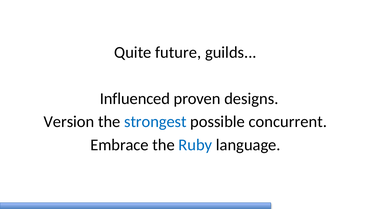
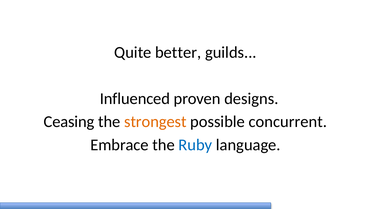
future: future -> better (178, 52)
Version: Version -> Ceasing (69, 122)
strongest colour: blue -> orange (155, 122)
